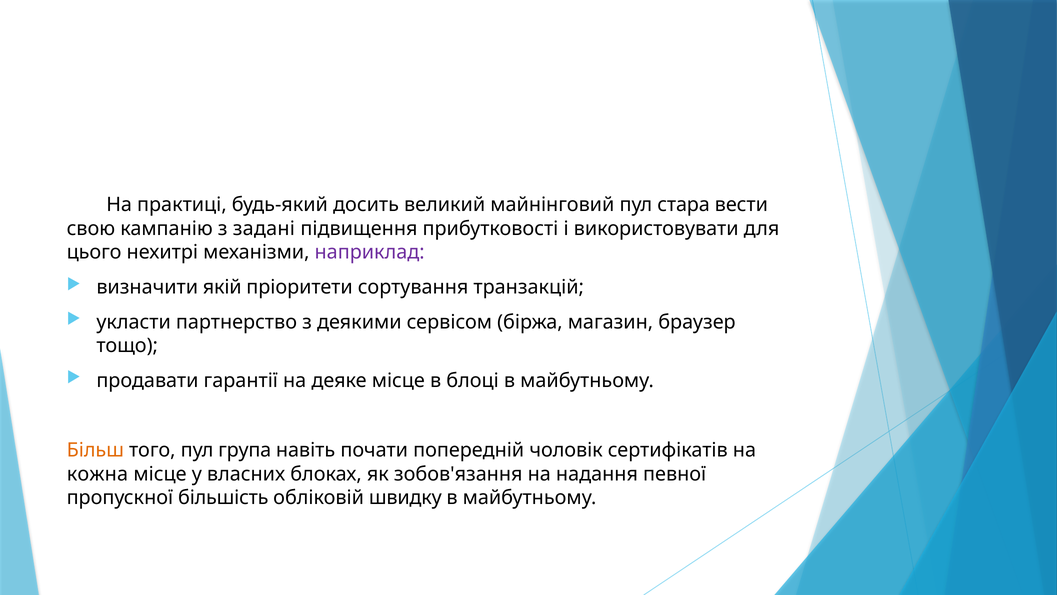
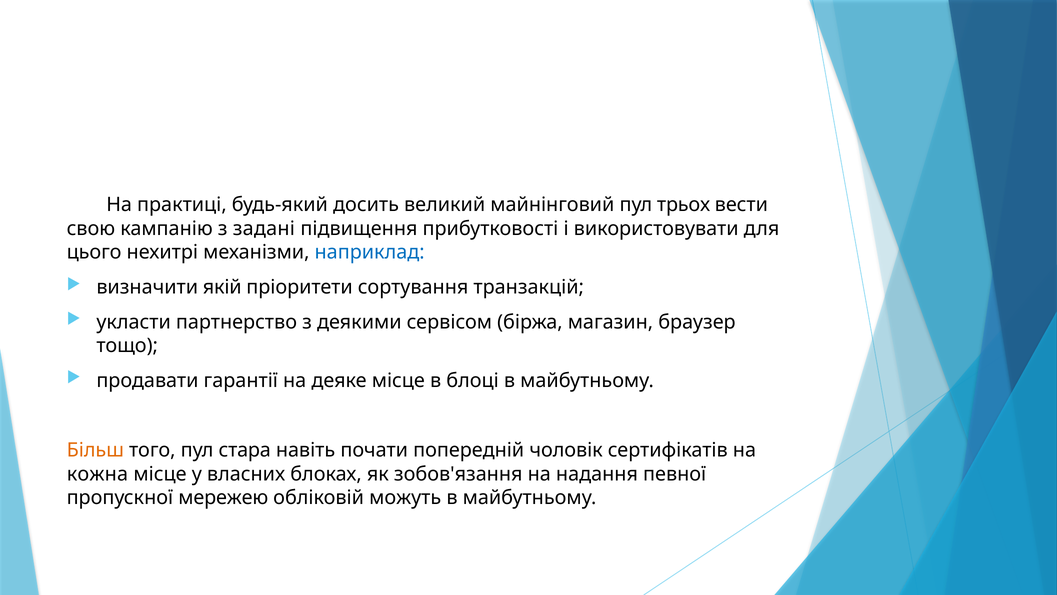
стара: стара -> трьох (684, 205)
наприклад colour: purple -> blue (370, 252)
група: група -> стара (245, 450)
більшість: більшість -> мережею (223, 497)
швидку: швидку -> можуть (405, 497)
